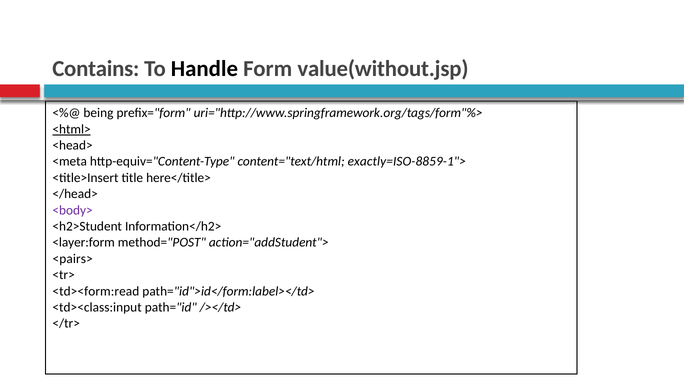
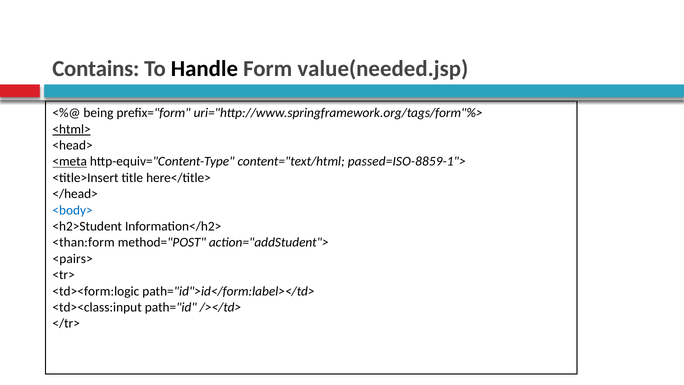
value(without.jsp: value(without.jsp -> value(needed.jsp (383, 69)
<meta underline: none -> present (70, 161)
exactly=ISO-8859-1">: exactly=ISO-8859-1"> -> passed=ISO-8859-1"> (407, 161)
<body> colour: purple -> blue (73, 210)
<layer:form: <layer:form -> <than:form (84, 242)
<td><form:read: <td><form:read -> <td><form:logic (96, 291)
